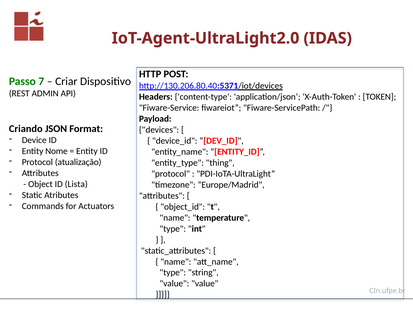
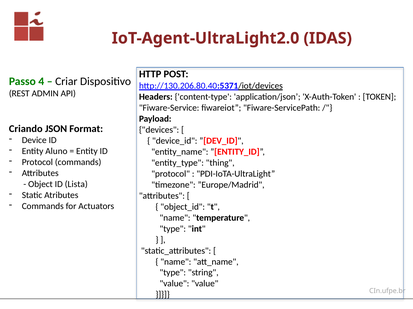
7: 7 -> 4 (41, 82)
Nome: Nome -> Aluno (56, 152)
Protocol atualização: atualização -> commands (78, 163)
